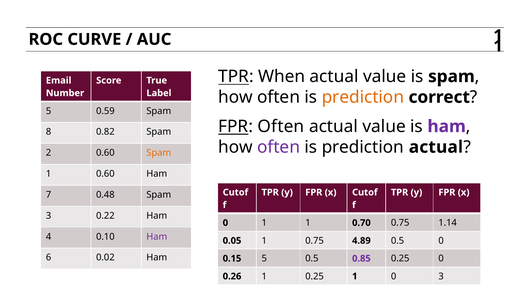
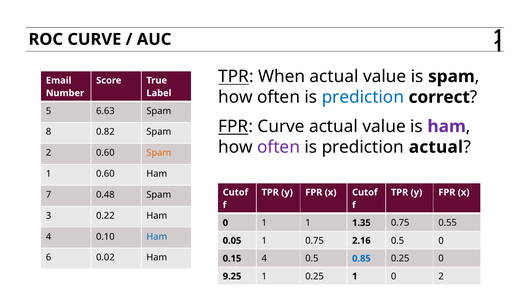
prediction colour: orange -> blue (363, 97)
0.59: 0.59 -> 6.63 (105, 111)
FPR Often: Often -> Curve (281, 127)
0.70: 0.70 -> 1.35 (361, 223)
1.14: 1.14 -> 0.55 (448, 223)
Ham colour: purple -> blue (157, 237)
4.89: 4.89 -> 2.16 (361, 241)
0.15 5: 5 -> 4 (264, 259)
0.85 colour: purple -> blue (361, 259)
0.26: 0.26 -> 9.25 (232, 277)
0 3: 3 -> 2 (441, 277)
